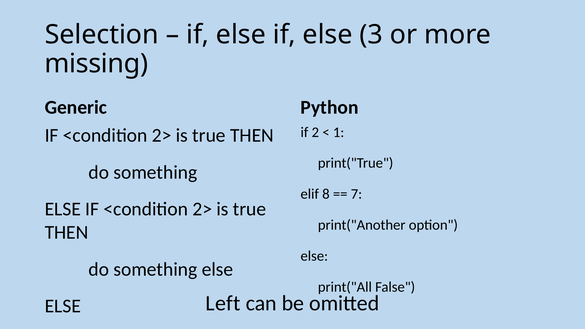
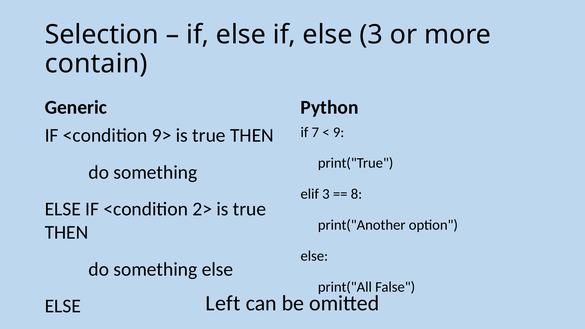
missing: missing -> contain (96, 64)
2: 2 -> 7 (315, 132)
1: 1 -> 9 (339, 132)
2>: 2> -> 9> (162, 135)
elif 8: 8 -> 3 (326, 194)
7: 7 -> 8 (356, 194)
